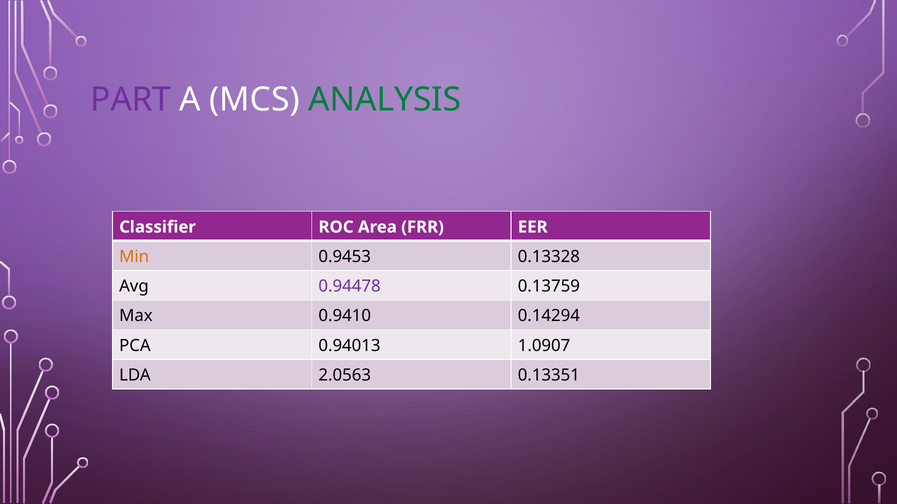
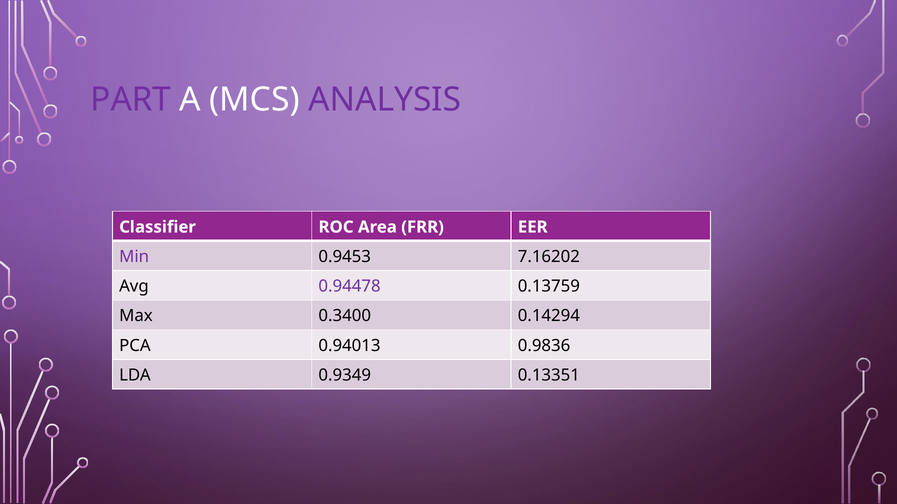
ANALYSIS colour: green -> purple (385, 100)
Min colour: orange -> purple (134, 257)
0.13328: 0.13328 -> 7.16202 (549, 257)
0.9410: 0.9410 -> 0.3400 (345, 316)
1.0907: 1.0907 -> 0.9836 (544, 346)
2.0563: 2.0563 -> 0.9349 (345, 376)
